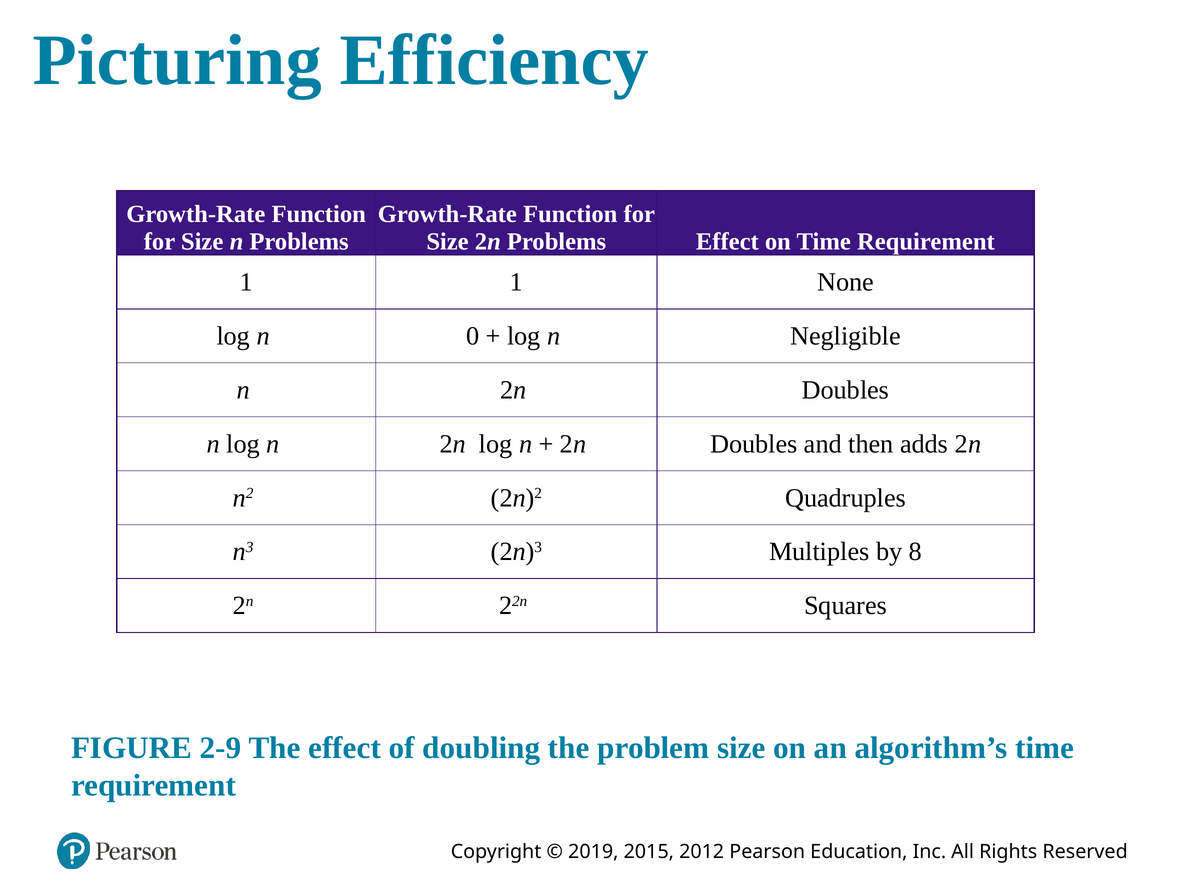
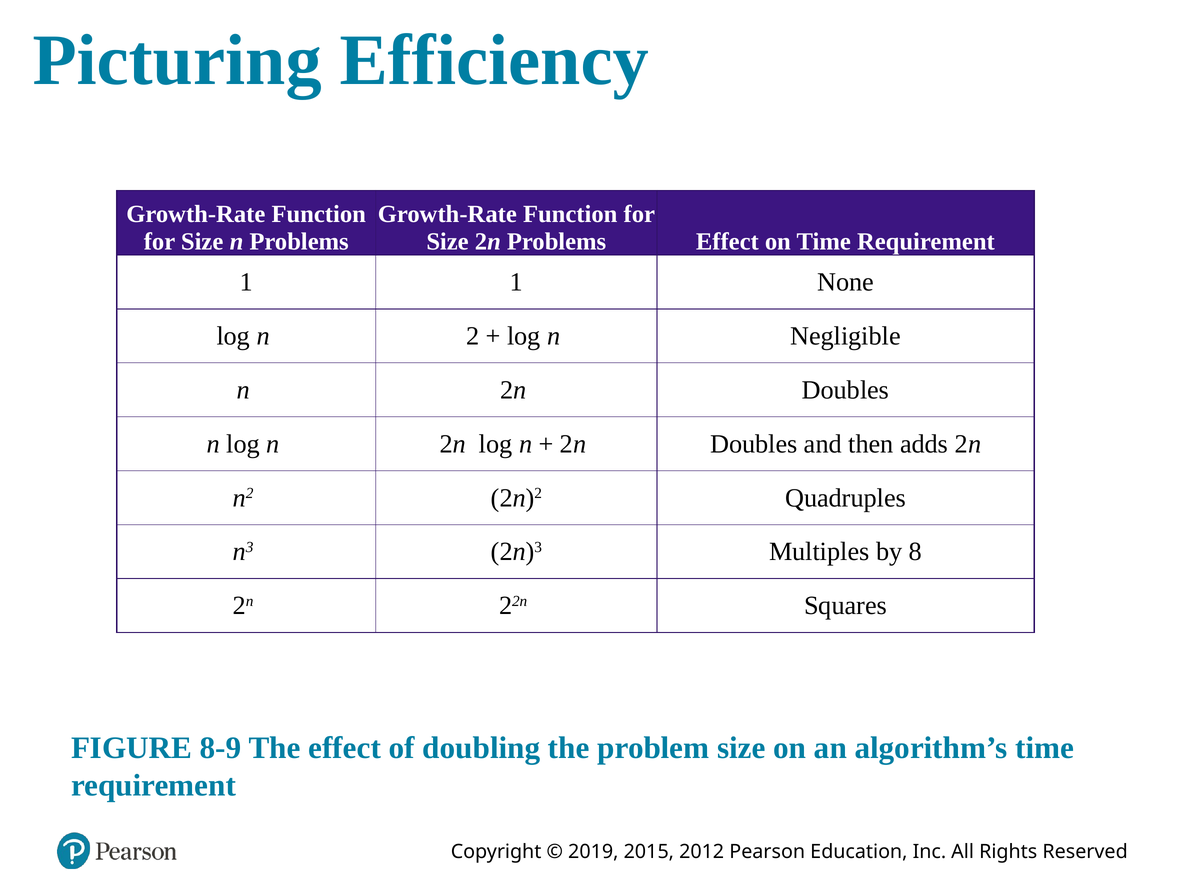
0: 0 -> 2 (473, 336)
2-9: 2-9 -> 8-9 (221, 748)
